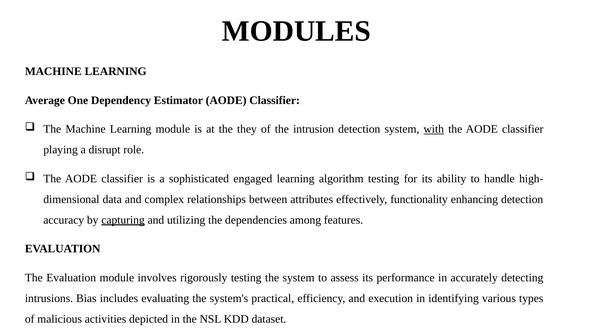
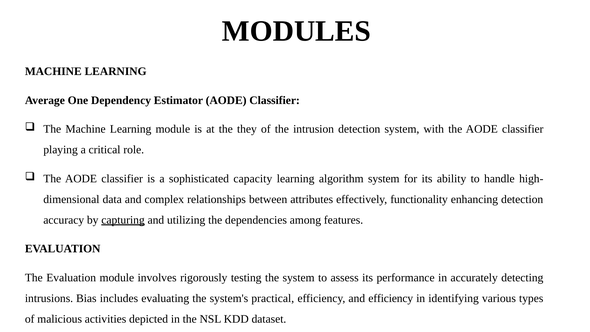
with underline: present -> none (434, 129)
disrupt: disrupt -> critical (105, 150)
engaged: engaged -> capacity (253, 179)
algorithm testing: testing -> system (384, 179)
and execution: execution -> efficiency (391, 298)
